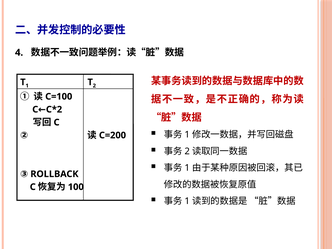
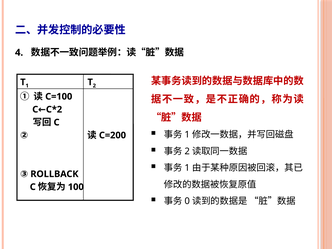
1: 1 -> 0 (187, 201)
